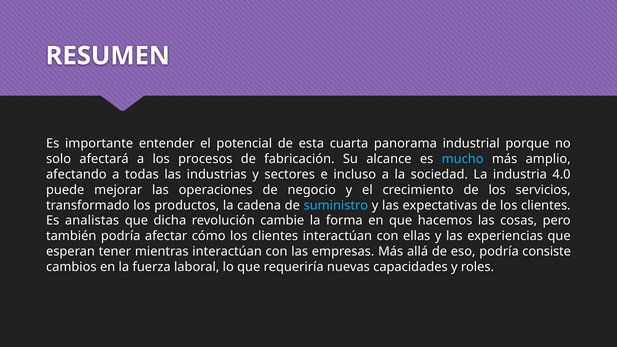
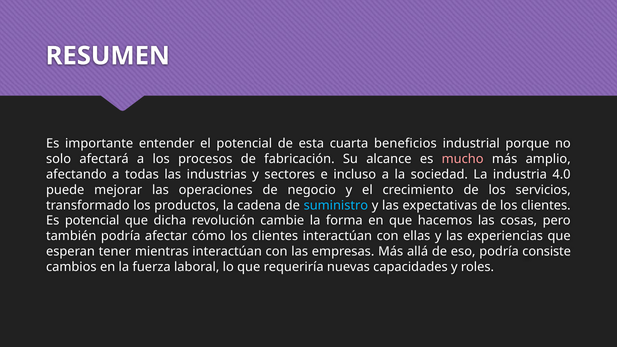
panorama: panorama -> beneficios (405, 144)
mucho colour: light blue -> pink (463, 159)
Es analistas: analistas -> potencial (92, 221)
